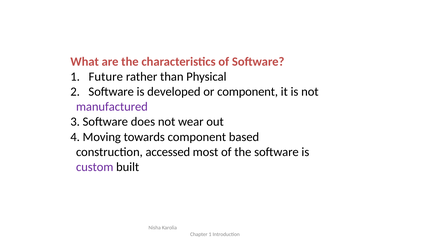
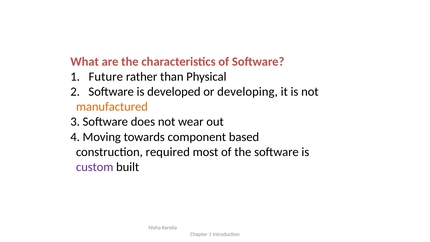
or component: component -> developing (247, 92)
manufactured colour: purple -> orange (112, 107)
accessed: accessed -> required (168, 152)
